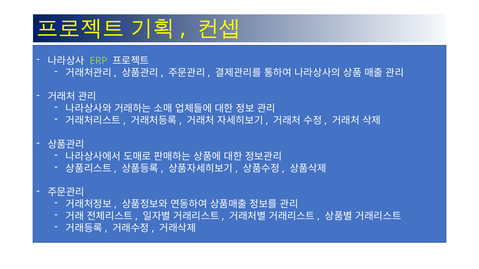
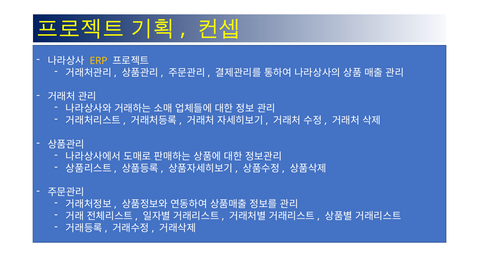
ERP colour: light green -> yellow (99, 61)
